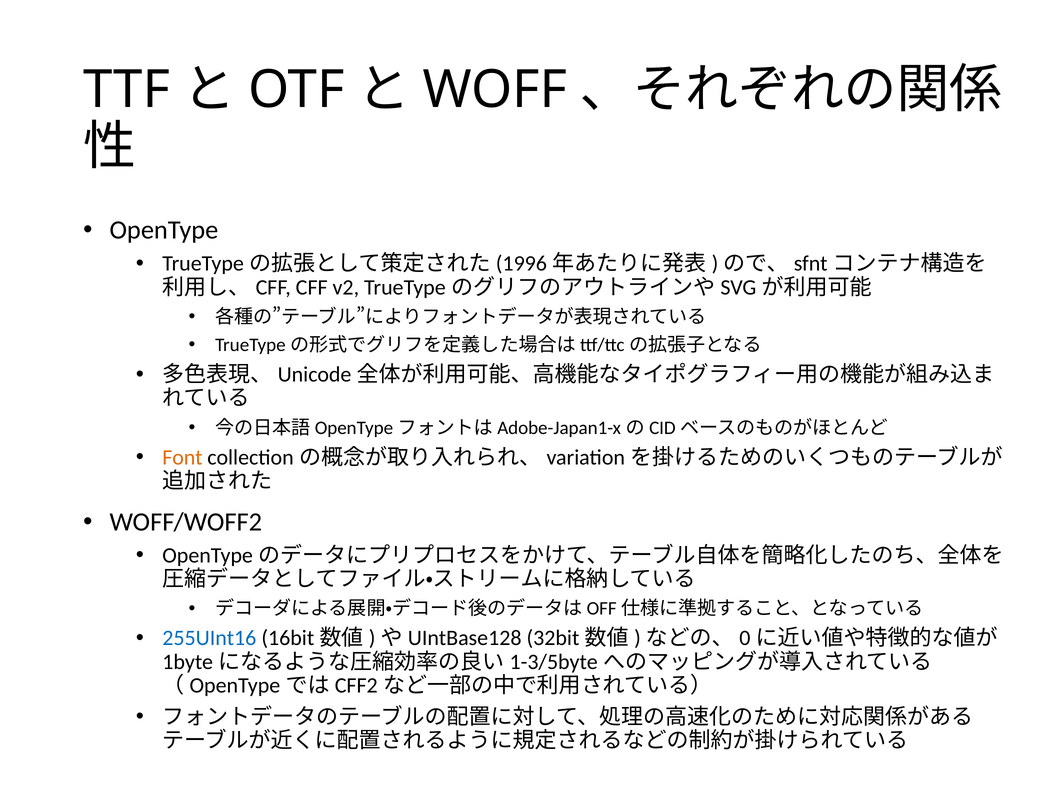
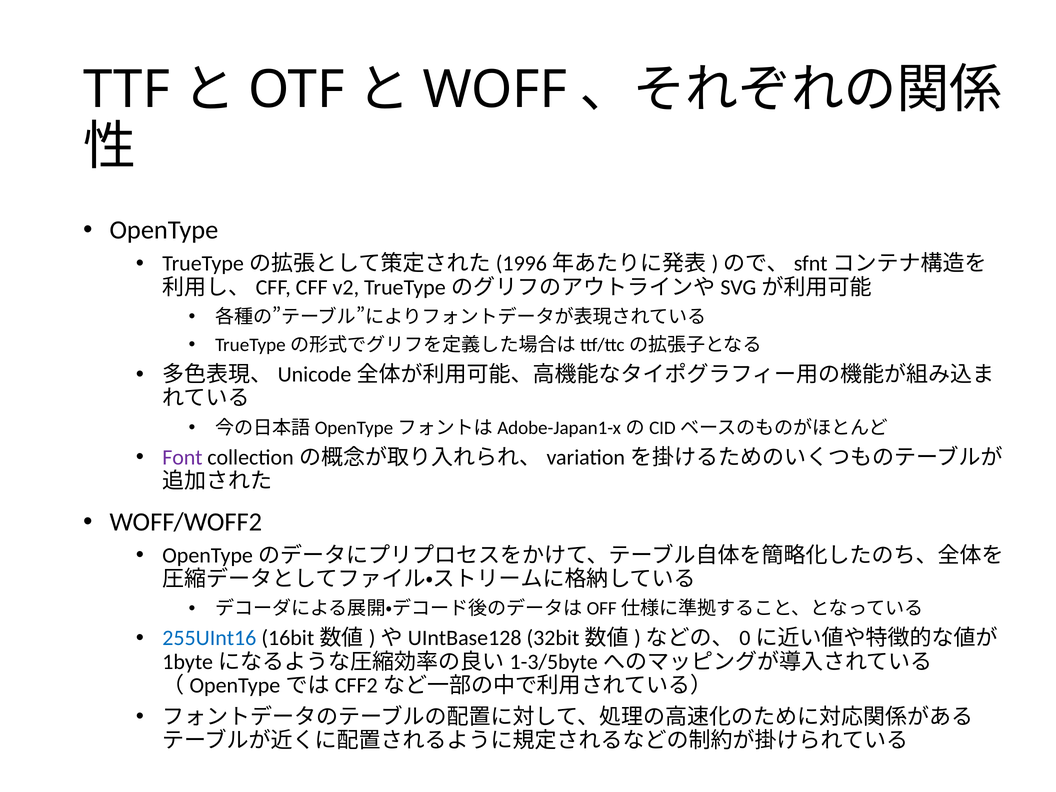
Font colour: orange -> purple (182, 457)
